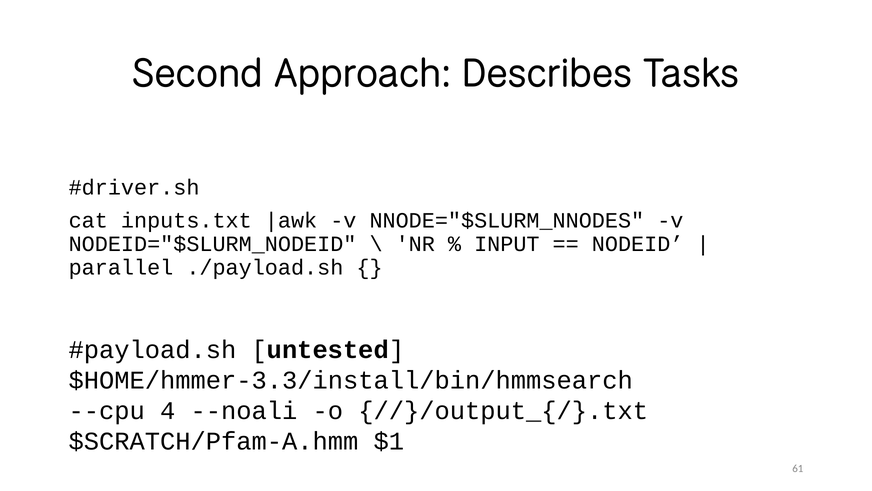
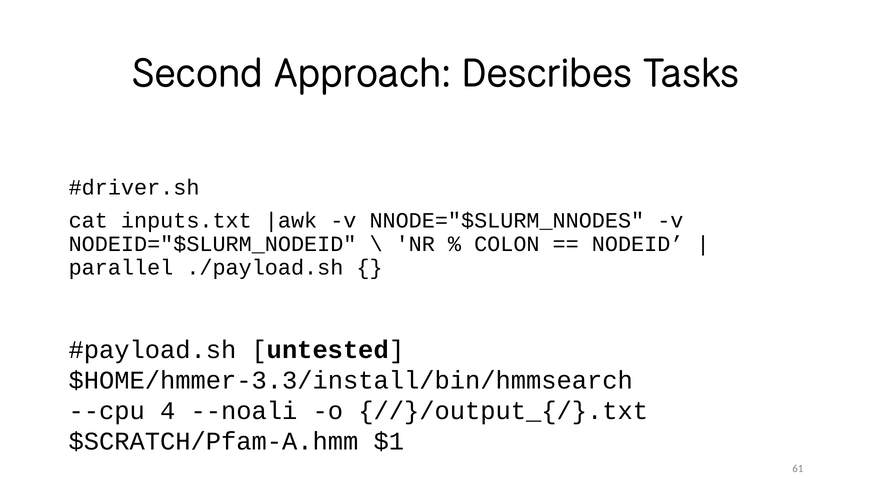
INPUT: INPUT -> COLON (507, 244)
